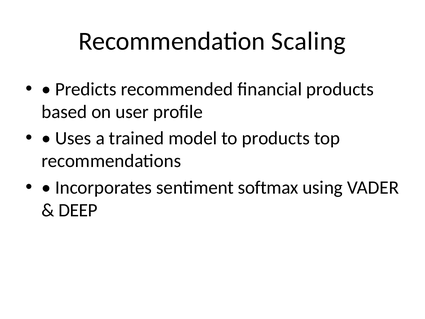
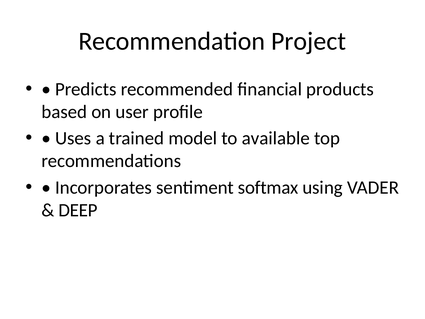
Scaling: Scaling -> Project (309, 41)
to products: products -> available (276, 138)
